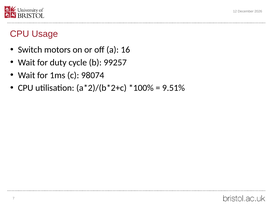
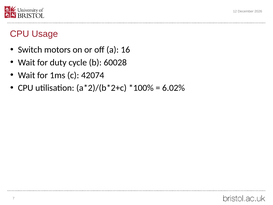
99257: 99257 -> 60028 (115, 62)
98074: 98074 -> 42074 (93, 75)
9.51%: 9.51% -> 6.02% (174, 88)
